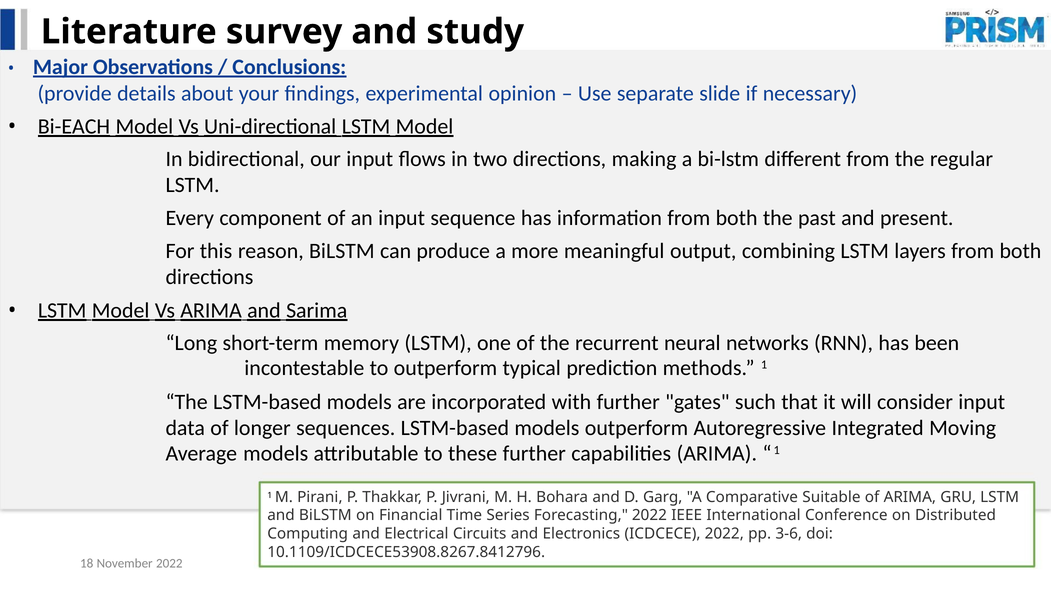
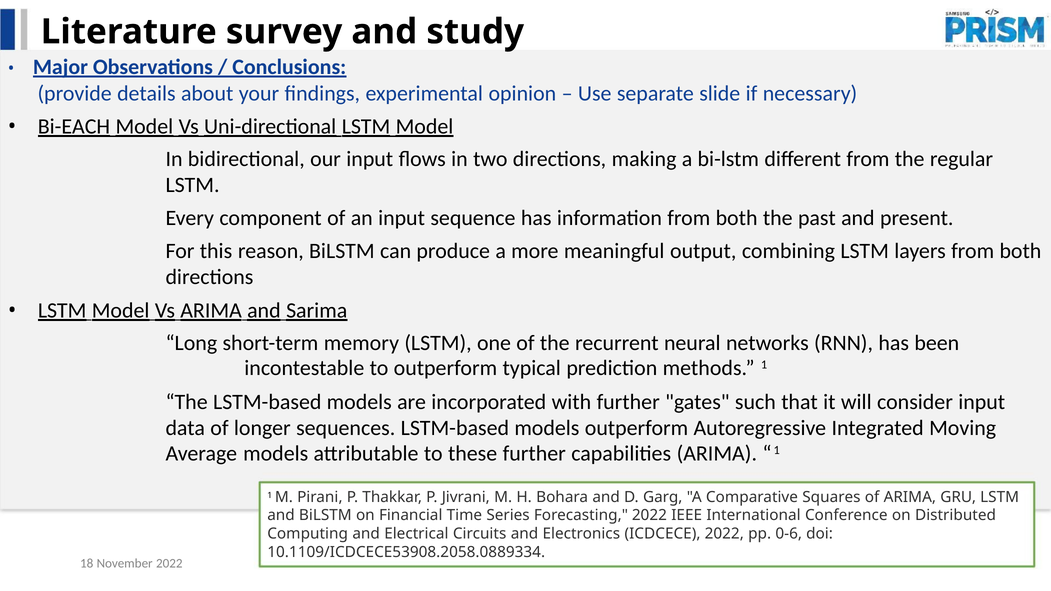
Suitable: Suitable -> Squares (831, 497)
3-6: 3-6 -> 0-6 (789, 534)
10.1109/ICDCECE53908.8267.8412796: 10.1109/ICDCECE53908.8267.8412796 -> 10.1109/ICDCECE53908.2058.0889334 (406, 553)
